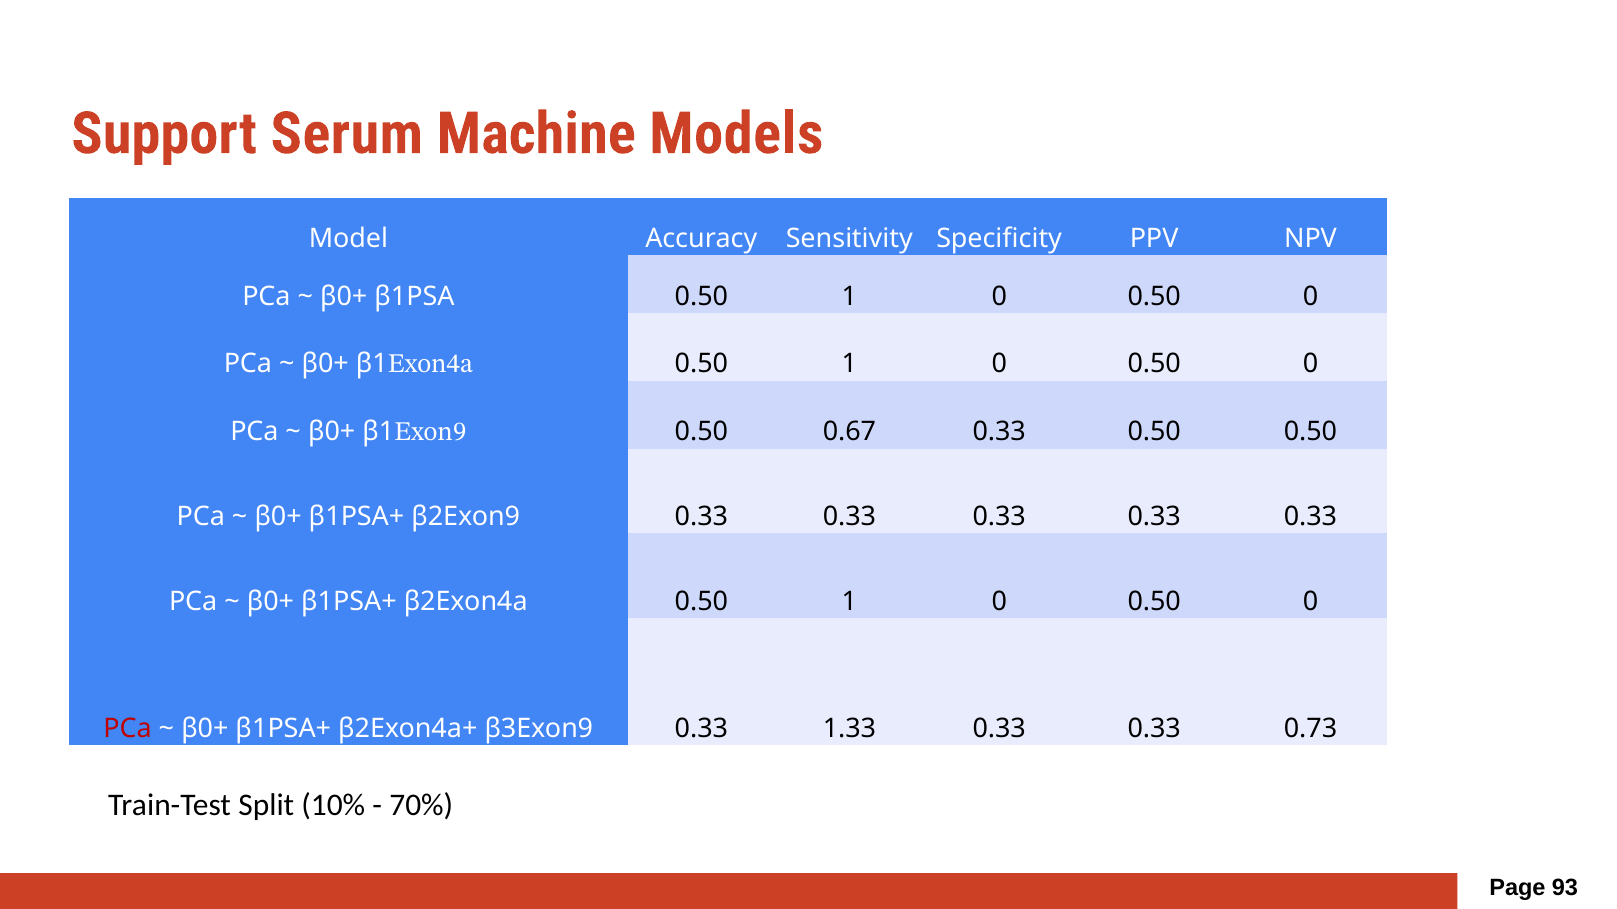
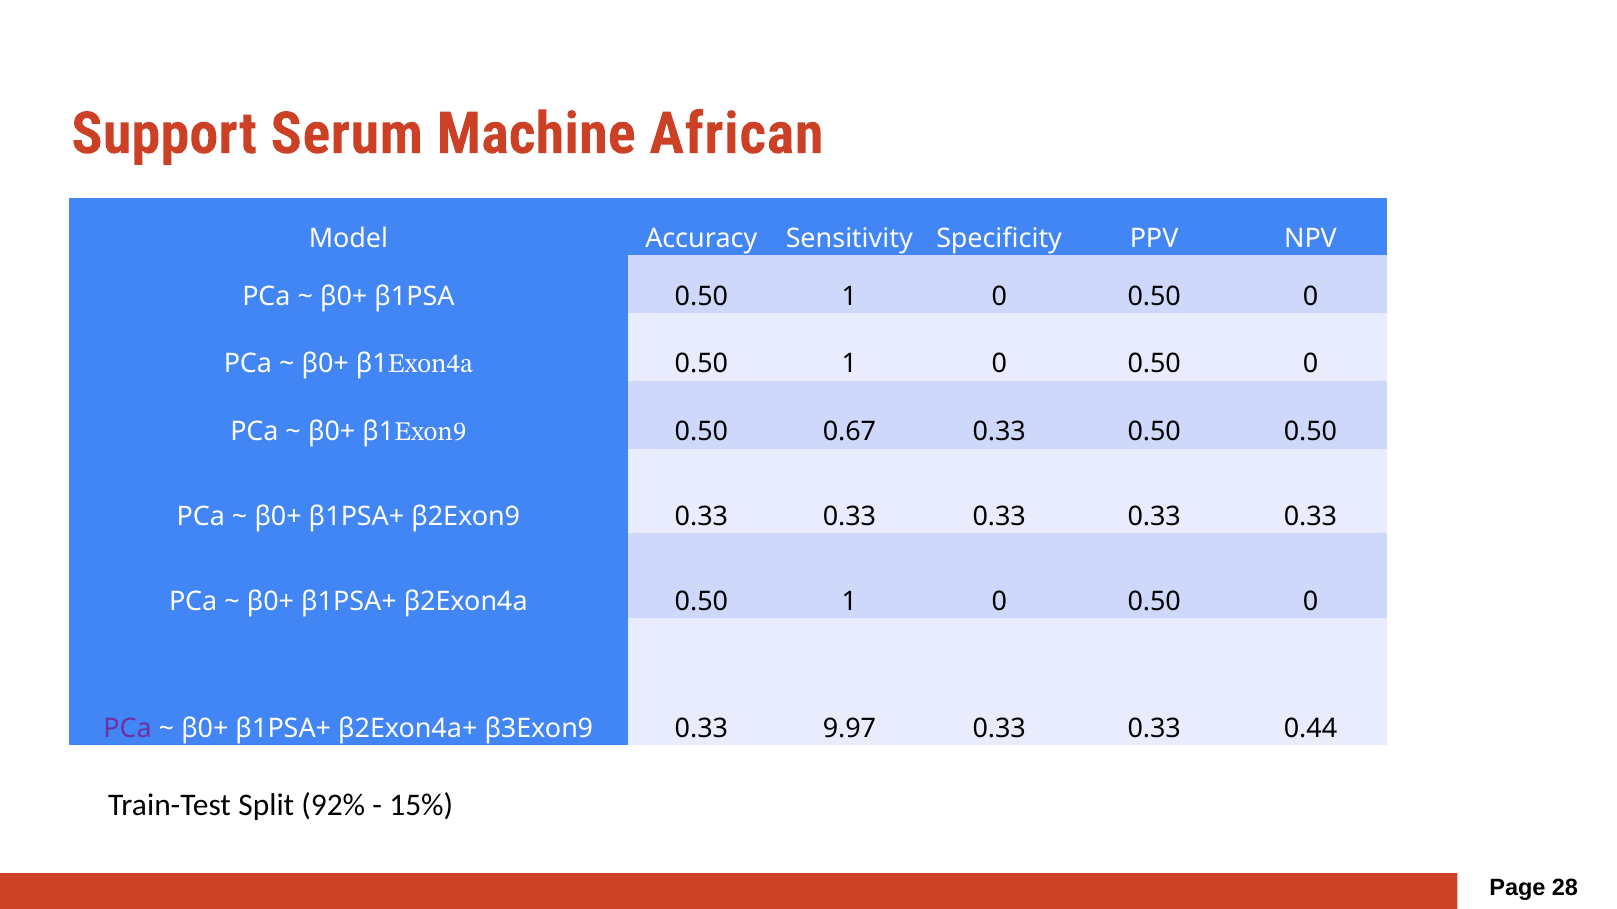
Models: Models -> African (736, 134)
PCa colour: red -> purple (128, 729)
1.33: 1.33 -> 9.97 (849, 729)
0.73: 0.73 -> 0.44 (1310, 729)
10%: 10% -> 92% (333, 805)
70%: 70% -> 15% (421, 805)
93: 93 -> 28 (1565, 888)
